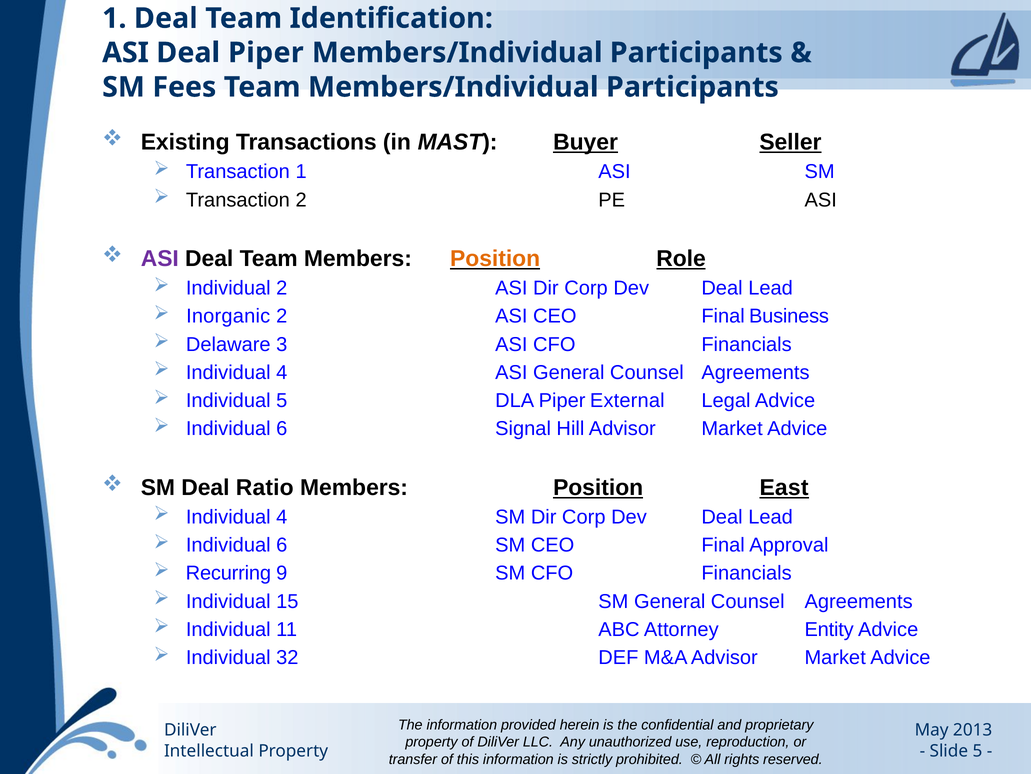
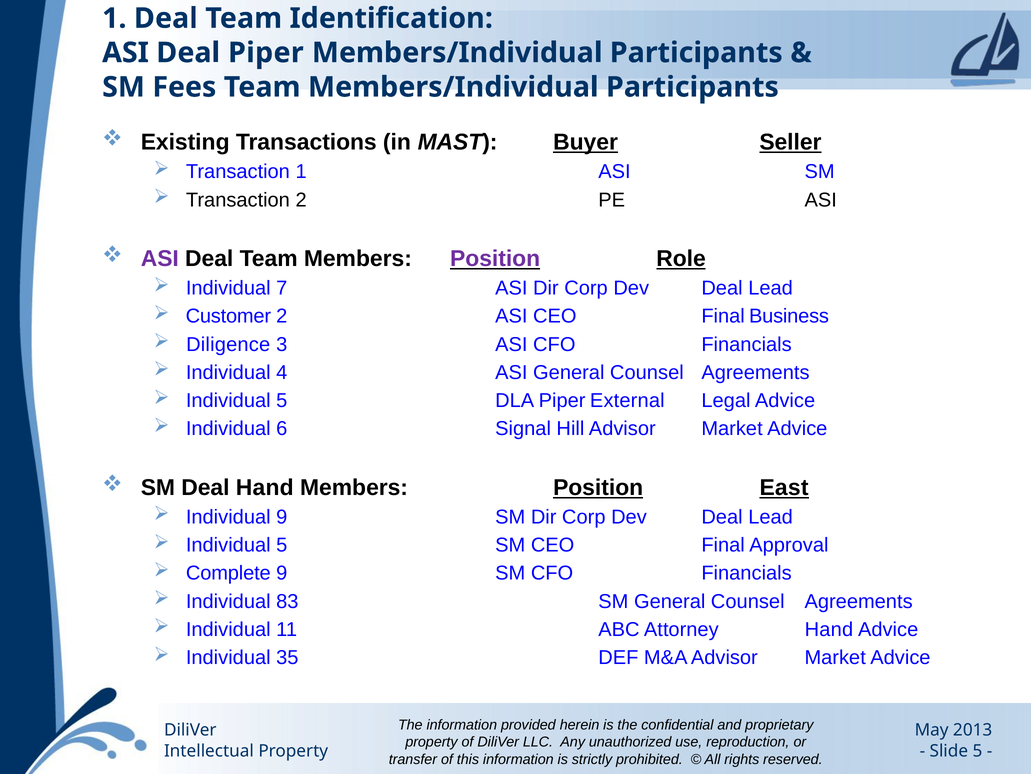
Position colour: orange -> purple (495, 258)
Individual 2: 2 -> 7 (282, 288)
Inorganic: Inorganic -> Customer (228, 316)
Delaware: Delaware -> Diligence (228, 344)
Deal Ratio: Ratio -> Hand (265, 487)
4: 4 -> 9 (282, 517)
6: 6 -> 5 (282, 545)
Recurring: Recurring -> Complete (228, 573)
15: 15 -> 83 (287, 601)
Attorney Entity: Entity -> Hand (829, 629)
32: 32 -> 35 (287, 657)
